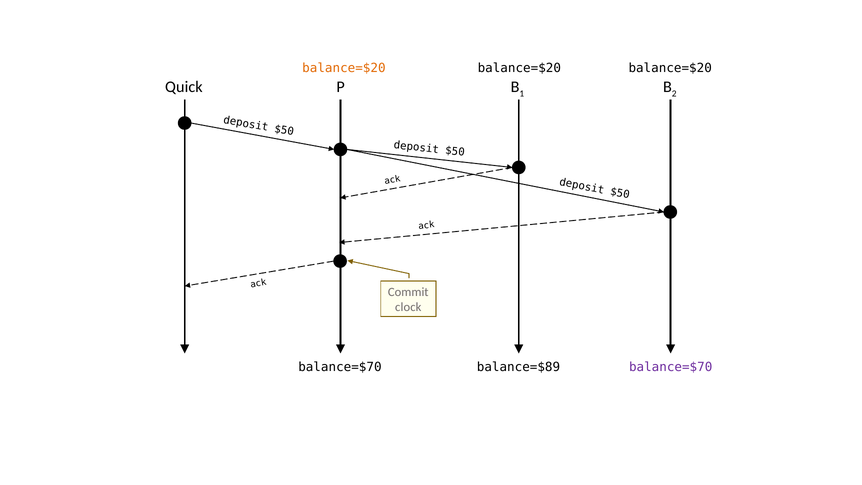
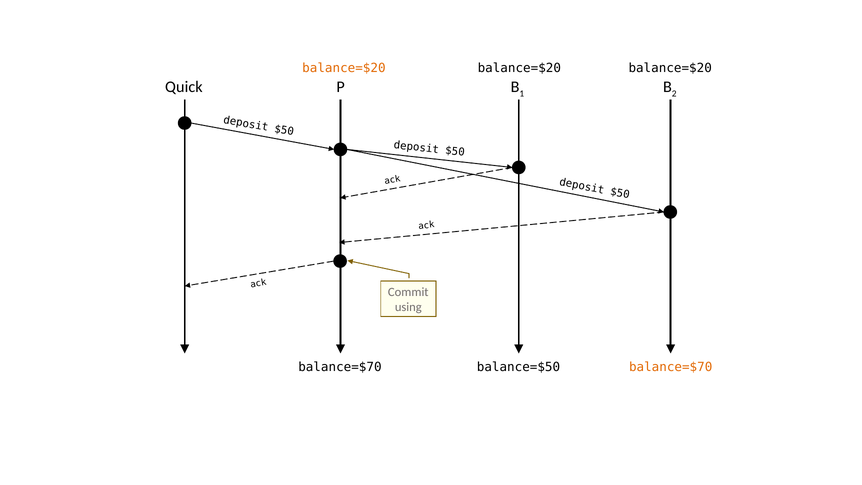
clock: clock -> using (408, 307)
balance=$89: balance=$89 -> balance=$50 (518, 367)
balance=$70 colour: purple -> orange (671, 367)
